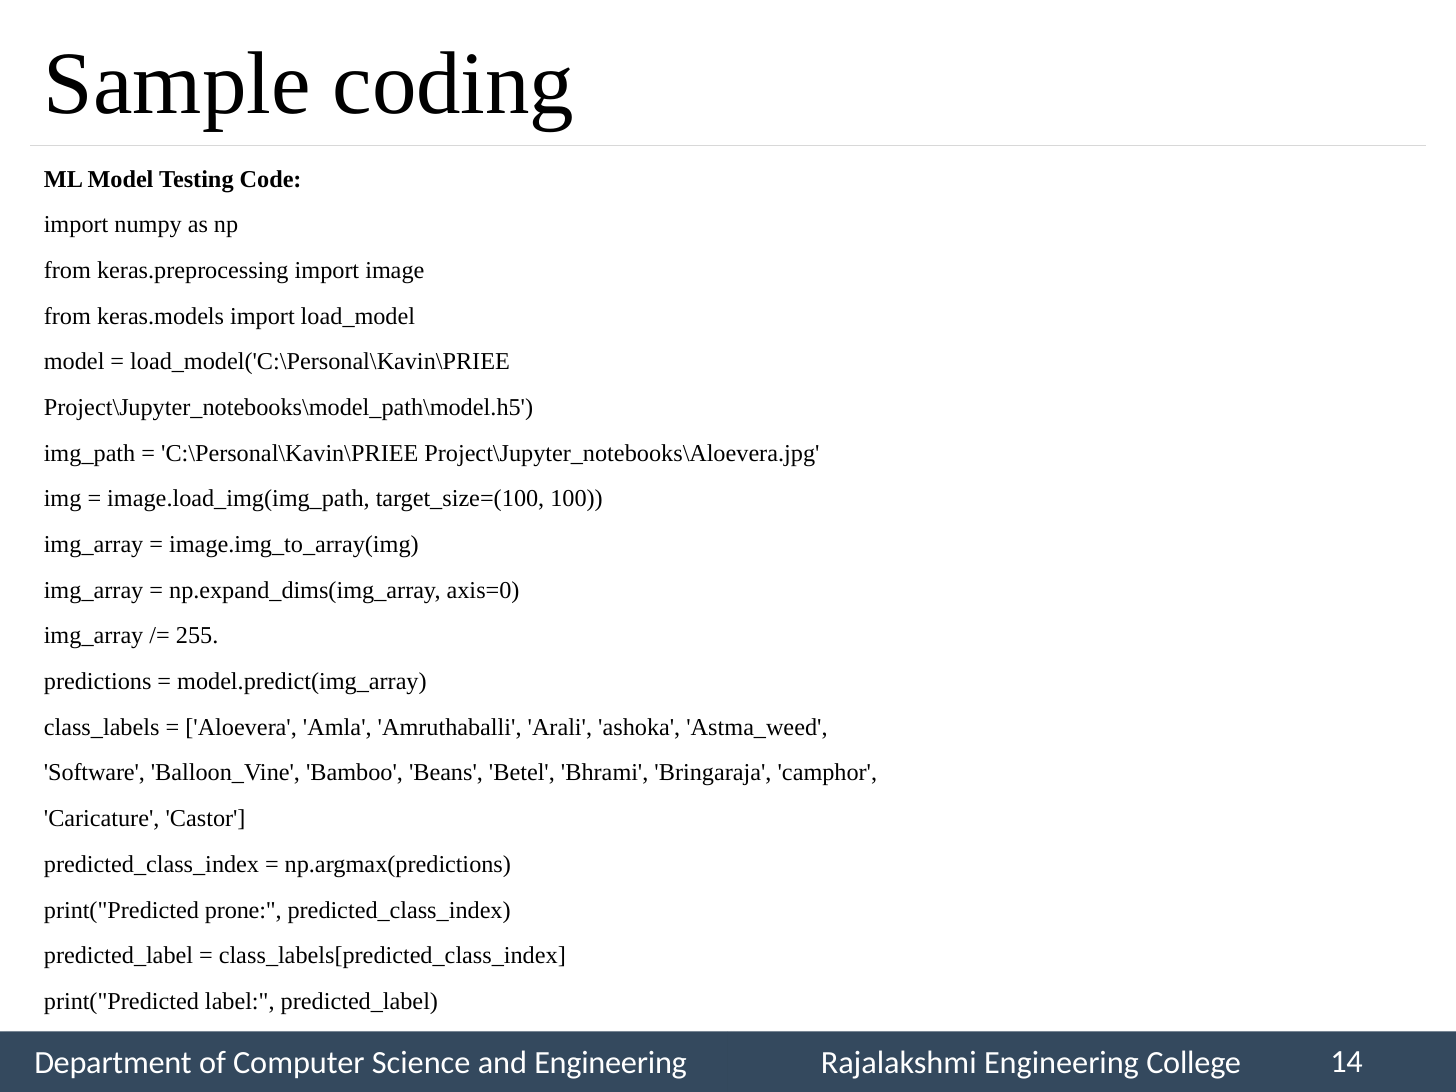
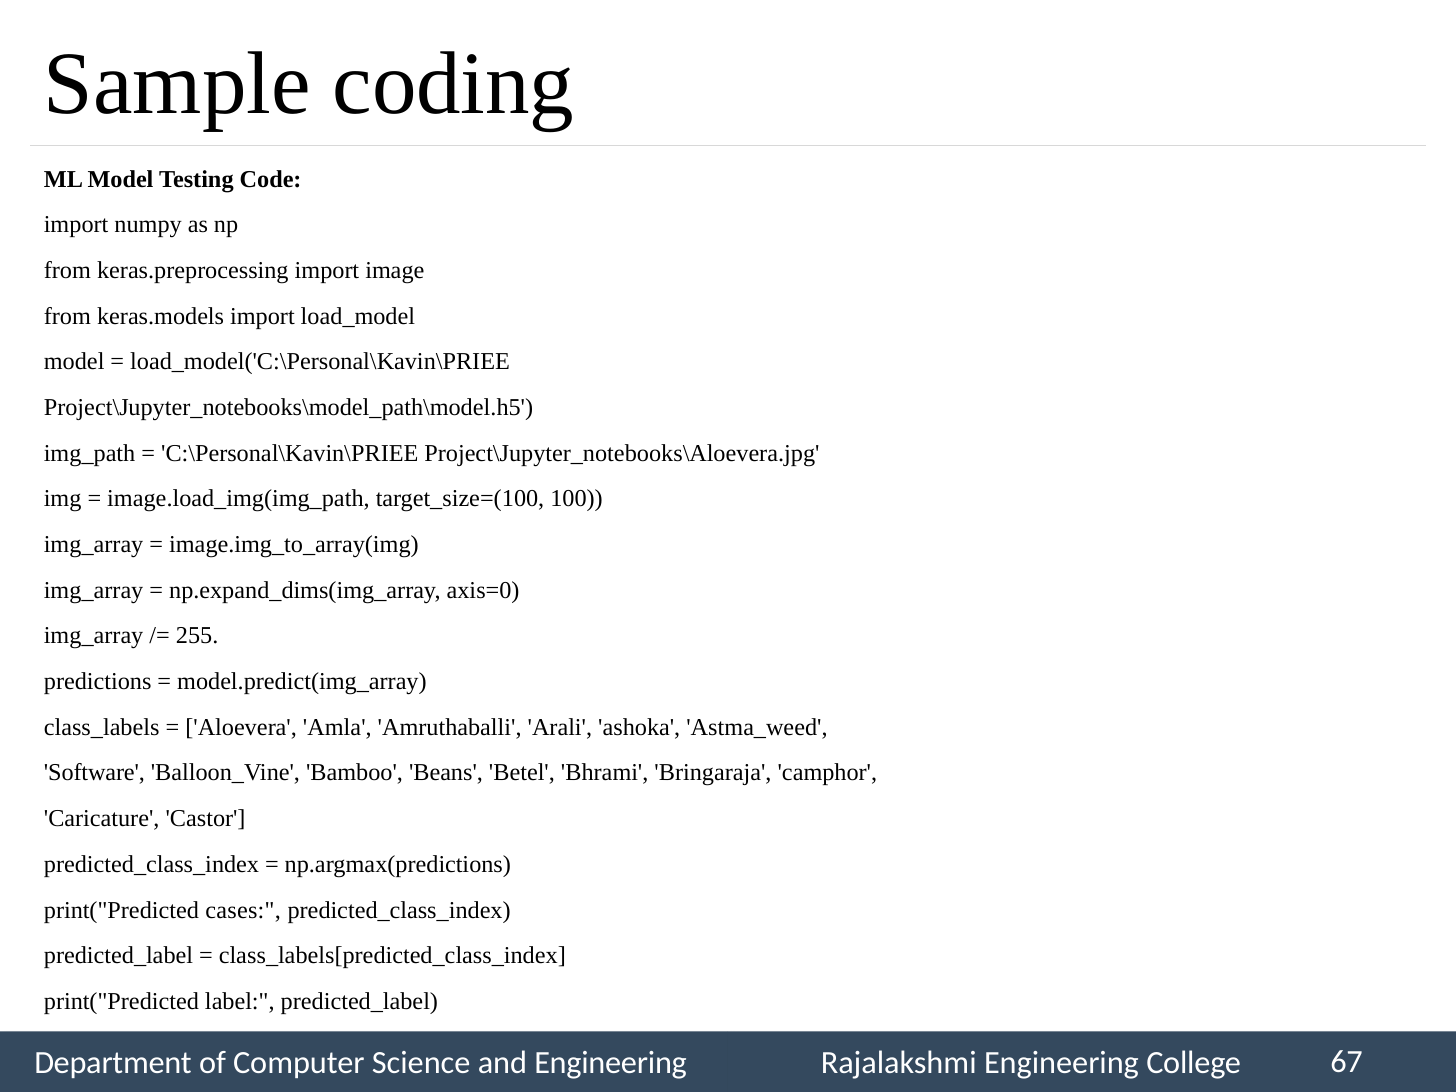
prone: prone -> cases (243, 910)
14: 14 -> 67 (1347, 1062)
